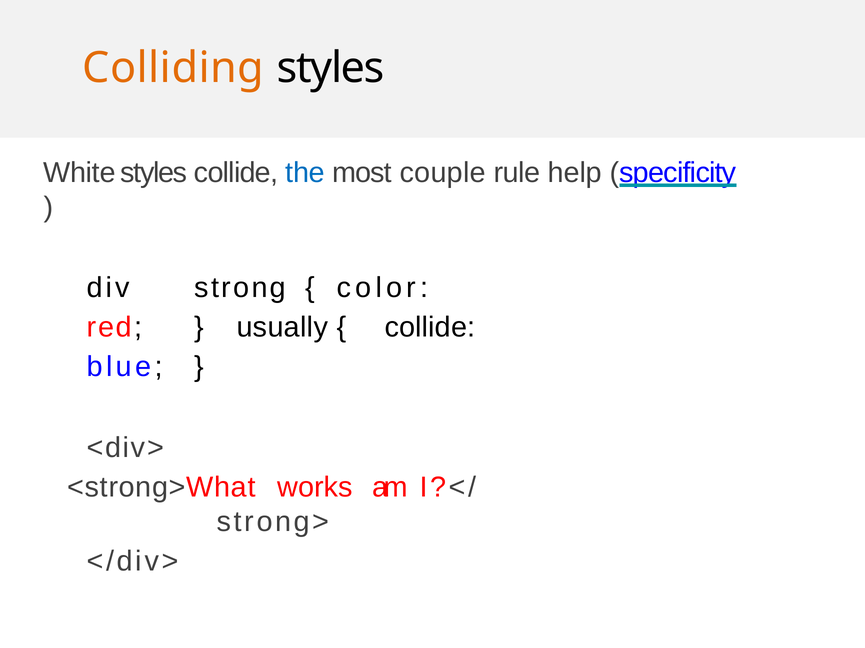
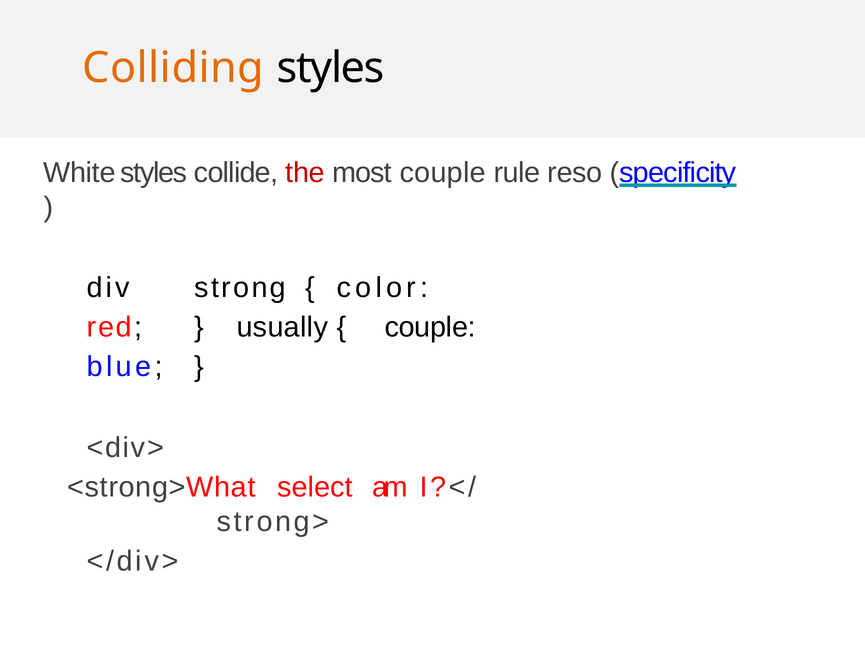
the colour: blue -> red (305, 173)
help: help -> reso (575, 173)
collide: collide -> couple (430, 328)
works: works -> select (315, 488)
